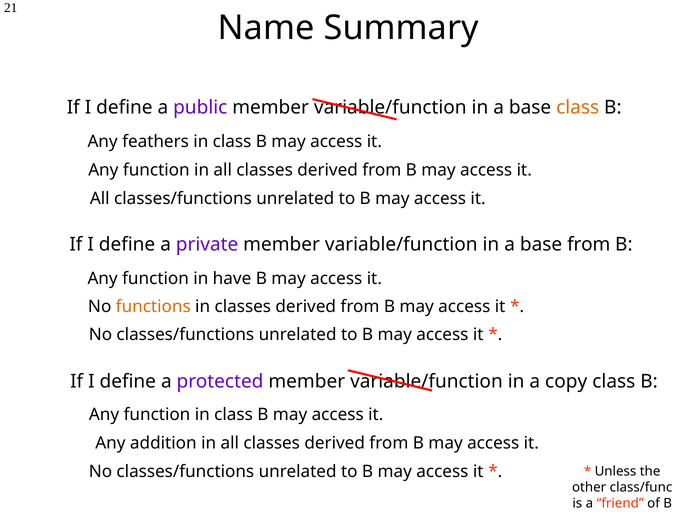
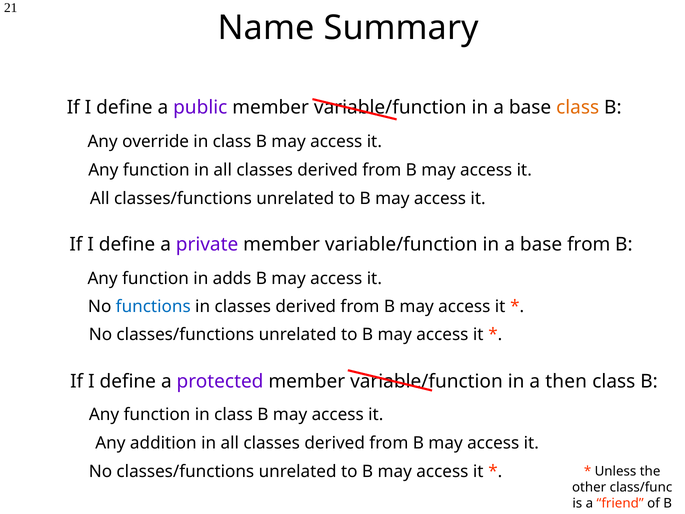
feathers: feathers -> override (156, 141)
have: have -> adds (232, 279)
functions colour: orange -> blue (153, 306)
copy: copy -> then (566, 381)
